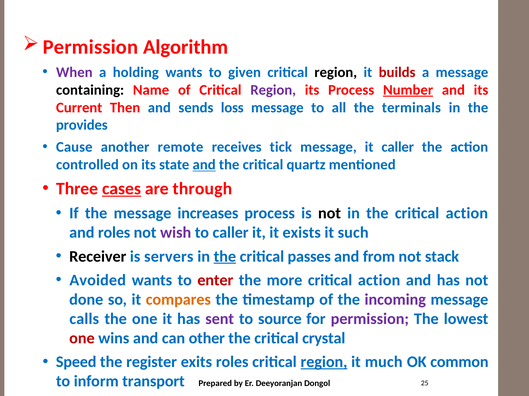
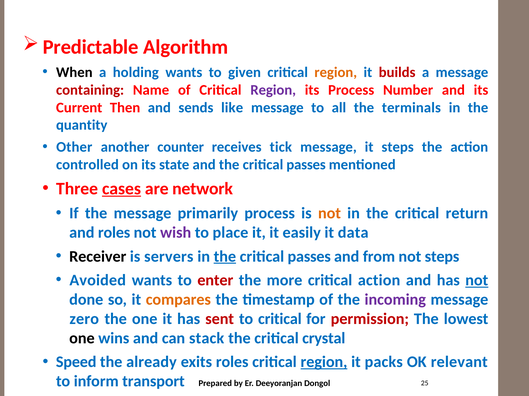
Permission: Permission -> Predictable (91, 47)
When colour: purple -> black (74, 72)
region colour: black -> orange (336, 72)
containing colour: black -> red (90, 90)
Number underline: present -> none (408, 90)
loss: loss -> like (232, 108)
provides: provides -> quantity (82, 125)
Cause: Cause -> Other (74, 147)
remote: remote -> counter (181, 147)
it caller: caller -> steps (398, 147)
and underline: present -> none (204, 165)
quartz: quartz -> passes (306, 165)
through: through -> network (203, 189)
increases: increases -> primarily (208, 214)
not colour: black -> orange (329, 214)
the critical action: action -> return (467, 214)
to caller: caller -> place (230, 233)
exists: exists -> easily (302, 233)
such: such -> data (353, 233)
not stack: stack -> steps (442, 257)
not underline: none -> present (477, 281)
calls: calls -> zero (84, 319)
sent colour: purple -> red (220, 319)
to source: source -> critical (280, 319)
permission colour: purple -> red (370, 319)
one colour: red -> black (82, 339)
other: other -> stack (207, 339)
register: register -> already (151, 363)
much: much -> packs (384, 363)
common: common -> relevant (459, 363)
